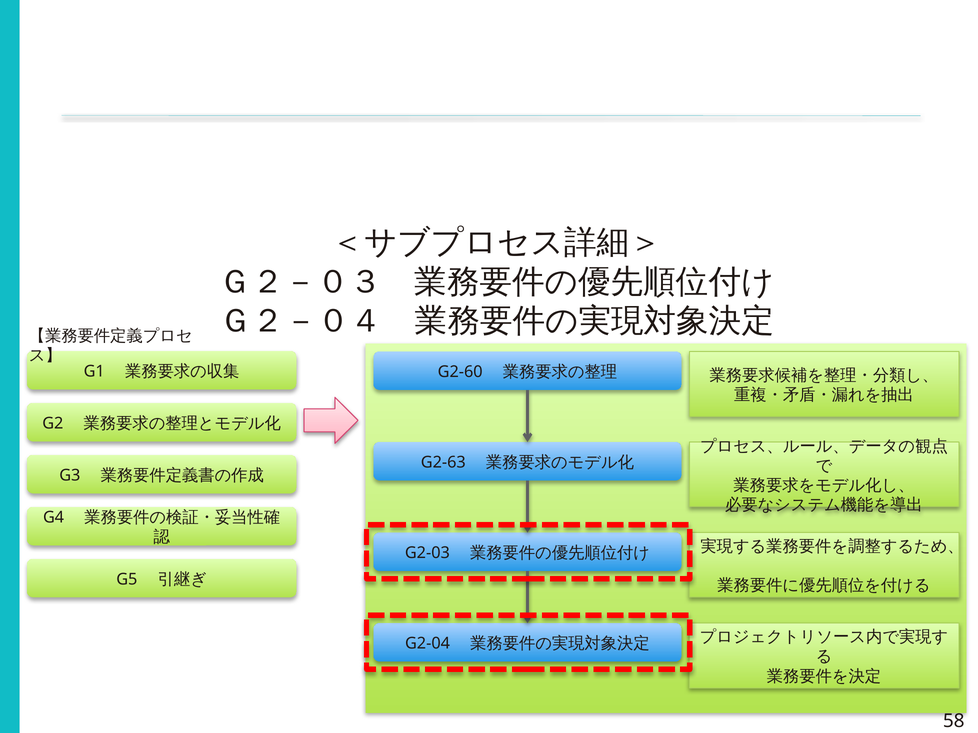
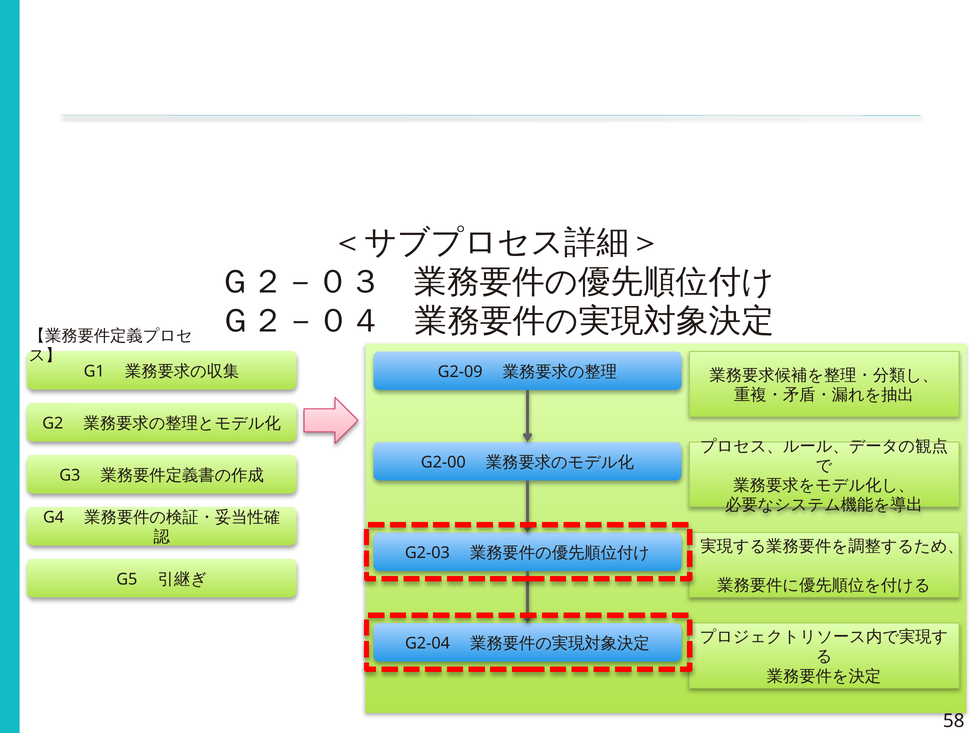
G2-60: G2-60 -> G2-09 (460, 372)
G2-63: G2-63 -> G2-00 (443, 463)
